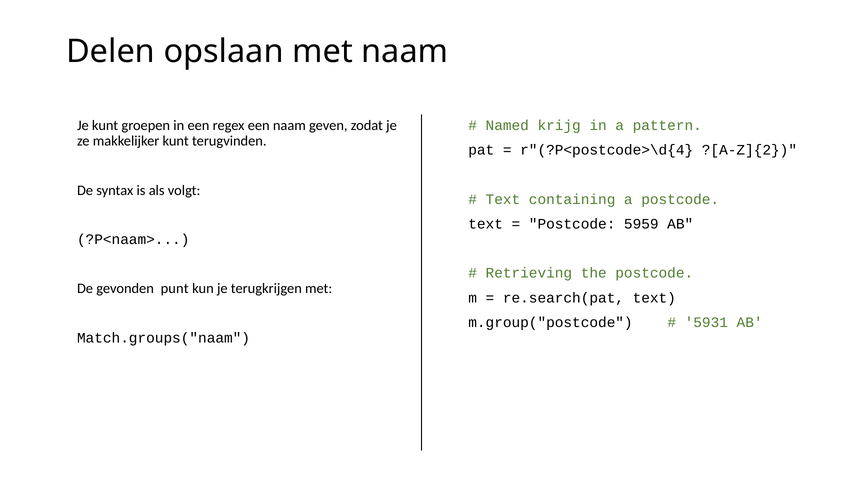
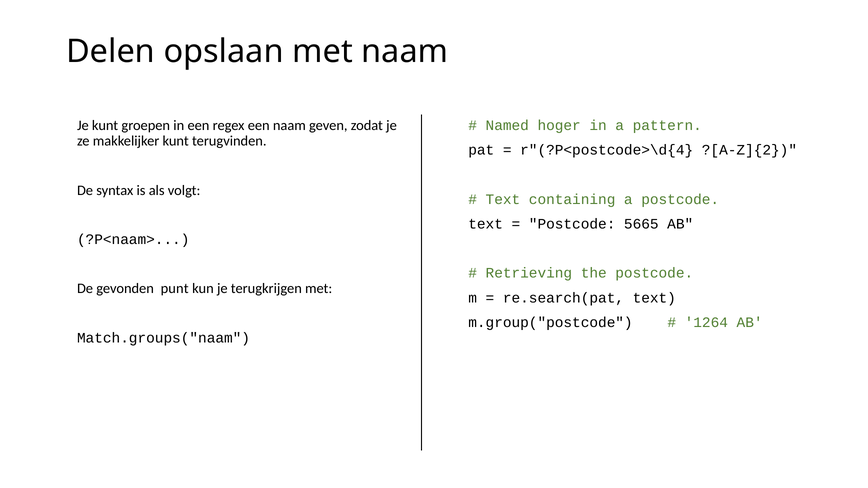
krijg: krijg -> hoger (559, 126)
5959: 5959 -> 5665 (641, 224)
5931: 5931 -> 1264 (706, 323)
